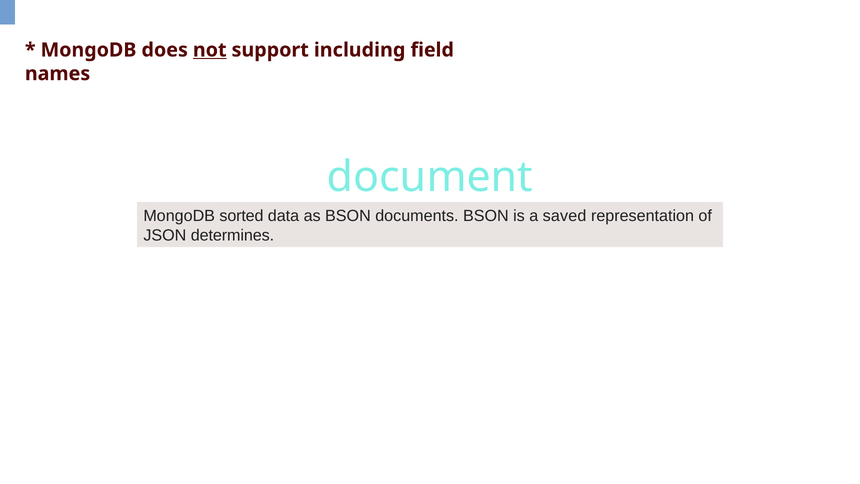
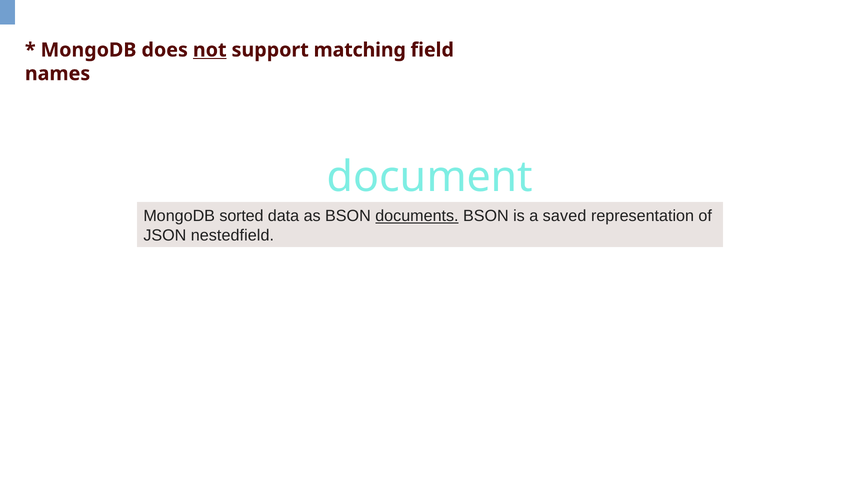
including: including -> matching (360, 50)
documents underline: none -> present (417, 216)
determines: determines -> nestedfield (232, 235)
